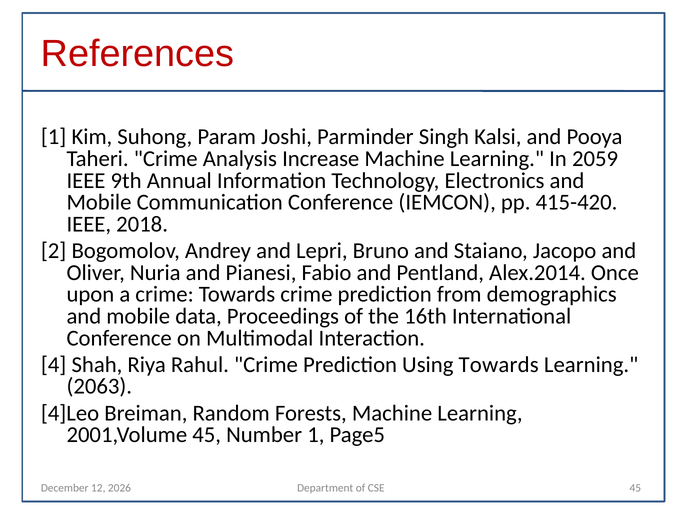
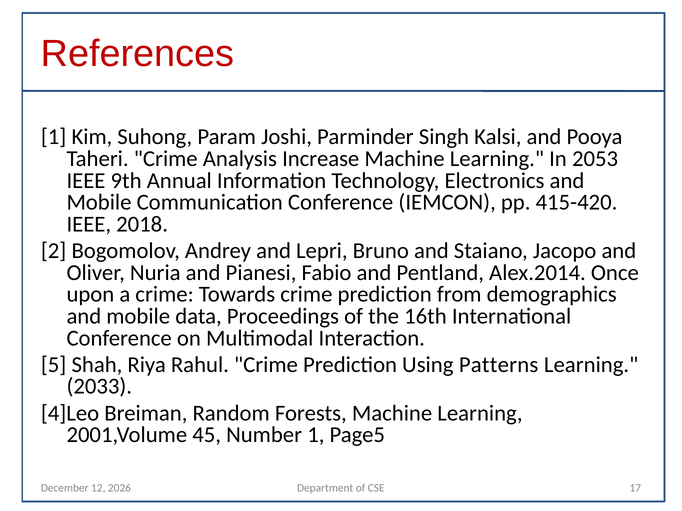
2059: 2059 -> 2053 (595, 159)
4: 4 -> 5 (54, 365)
Using Towards: Towards -> Patterns (499, 365)
2063: 2063 -> 2033 (99, 387)
CSE 45: 45 -> 17 (635, 488)
